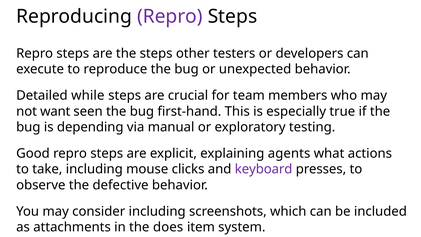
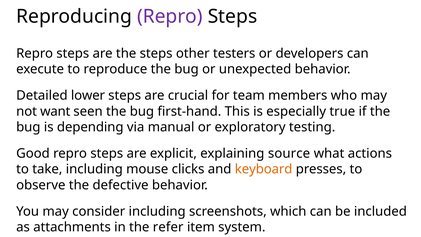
while: while -> lower (88, 95)
agents: agents -> source (289, 153)
keyboard colour: purple -> orange (264, 169)
does: does -> refer (168, 227)
